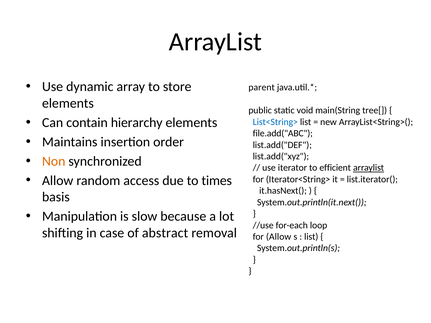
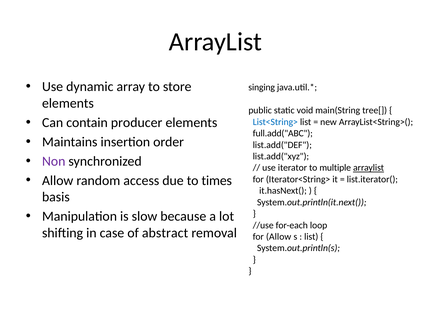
parent: parent -> singing (262, 88)
hierarchy: hierarchy -> producer (137, 123)
file.add("ABC: file.add("ABC -> full.add("ABC (283, 133)
Non colour: orange -> purple (54, 161)
efficient: efficient -> multiple (335, 168)
